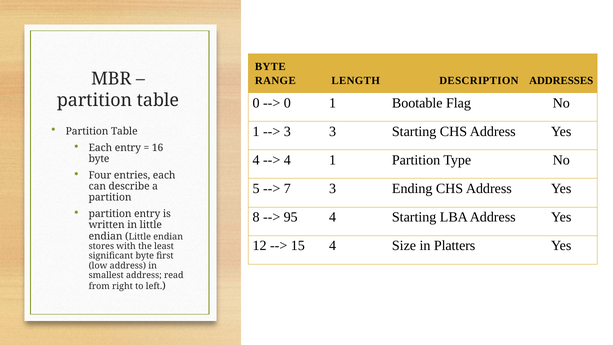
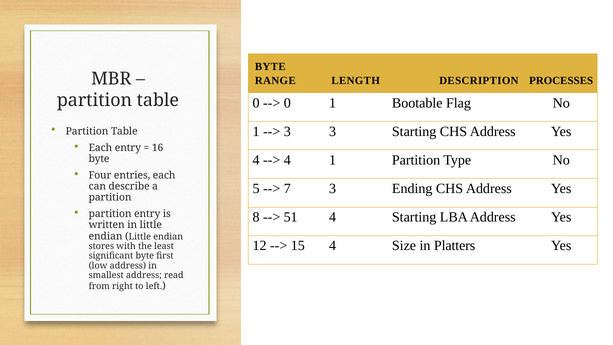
ADDRESSES: ADDRESSES -> PROCESSES (561, 80)
95: 95 -> 51 (291, 217)
